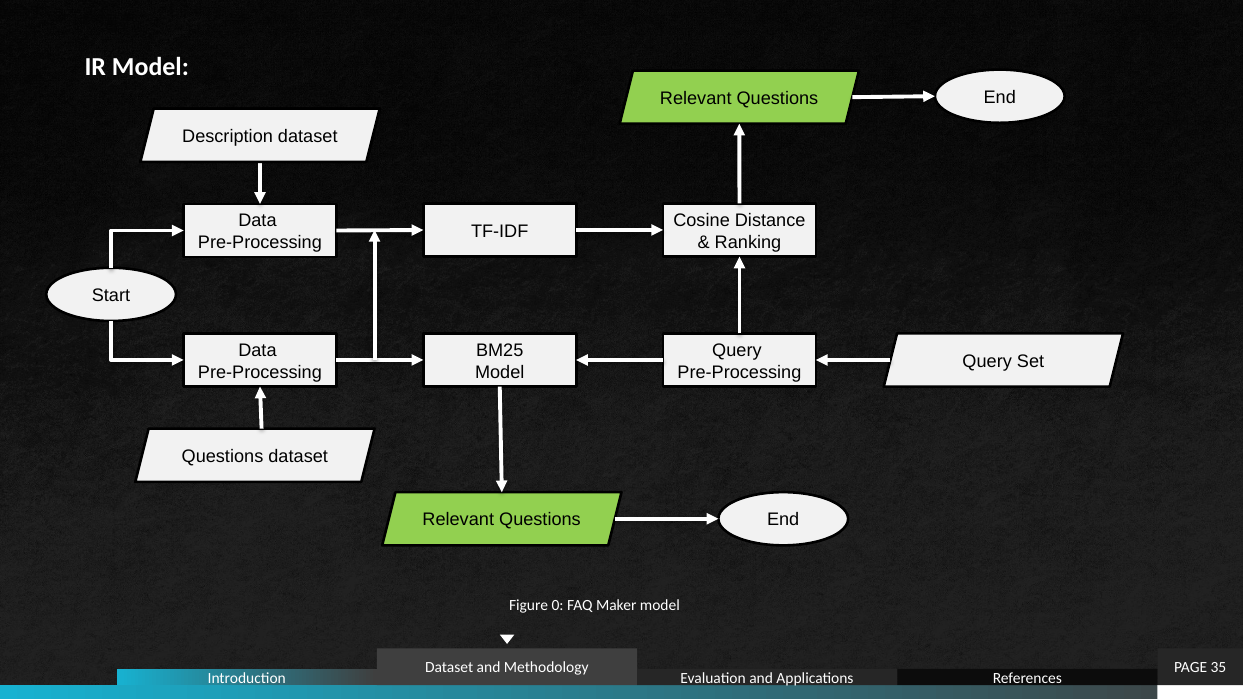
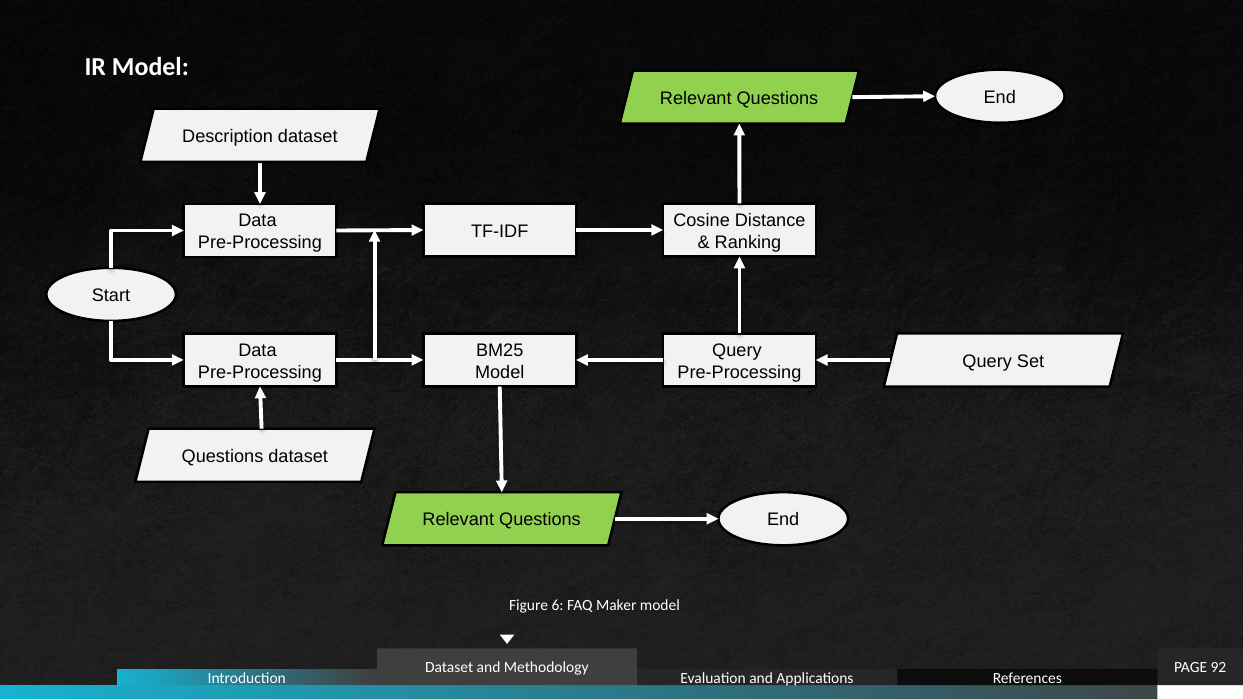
0: 0 -> 6 (558, 606)
35: 35 -> 92 (1218, 668)
